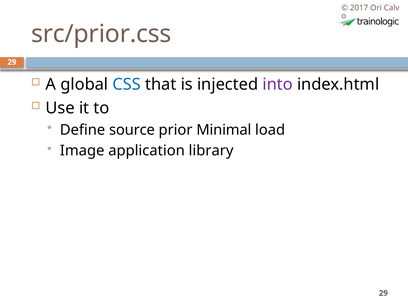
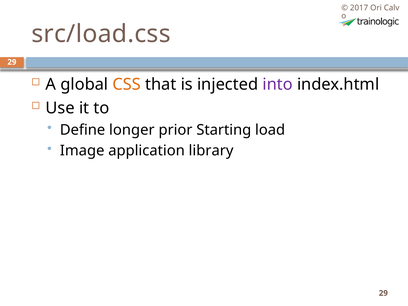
src/prior.css: src/prior.css -> src/load.css (101, 34)
CSS colour: blue -> orange (127, 84)
source: source -> longer (132, 130)
Minimal: Minimal -> Starting (224, 130)
